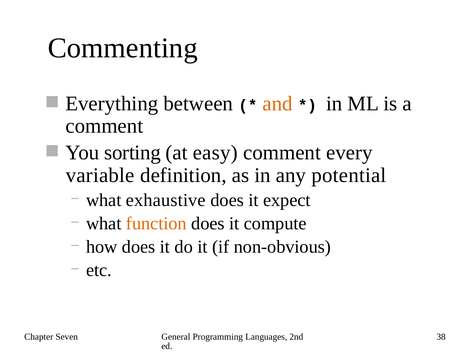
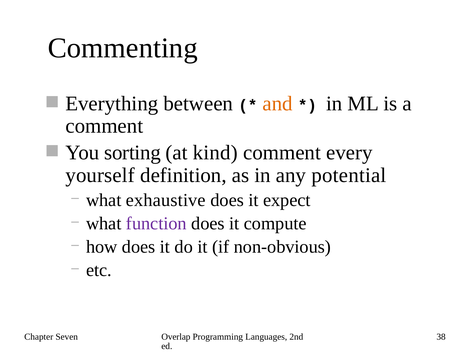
easy: easy -> kind (215, 153)
variable: variable -> yourself (100, 176)
function colour: orange -> purple (156, 224)
General: General -> Overlap (176, 337)
